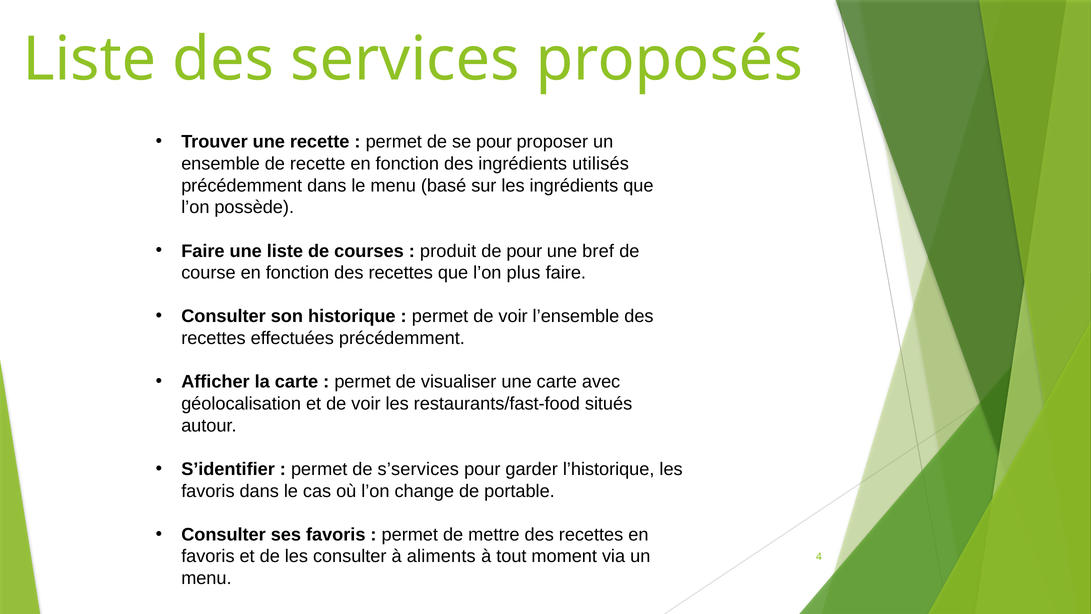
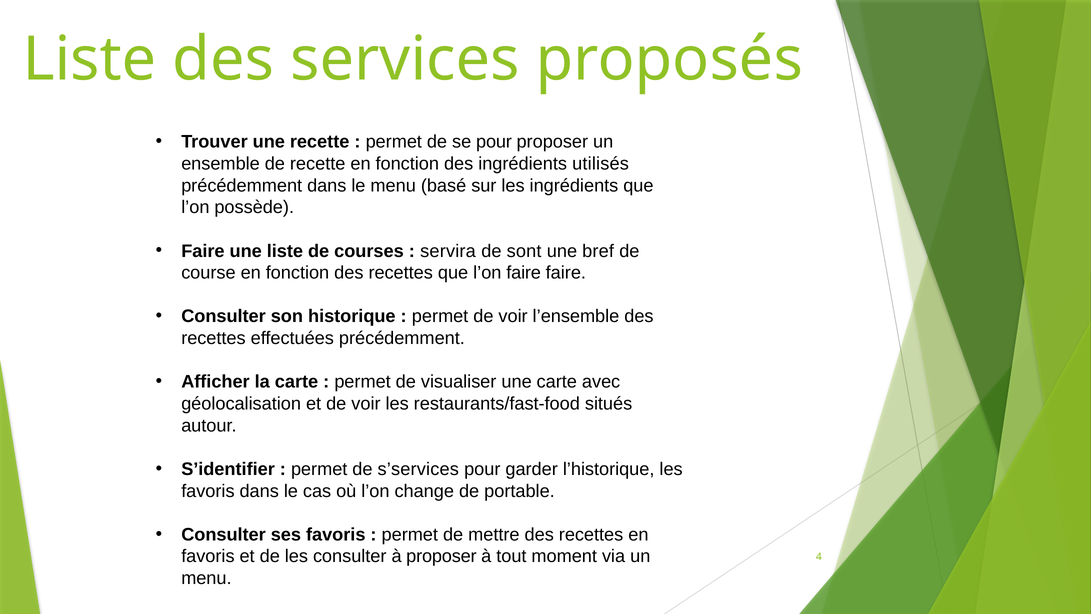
produit: produit -> servira (448, 251)
de pour: pour -> sont (524, 251)
l’on plus: plus -> faire (524, 273)
à aliments: aliments -> proposer (441, 556)
